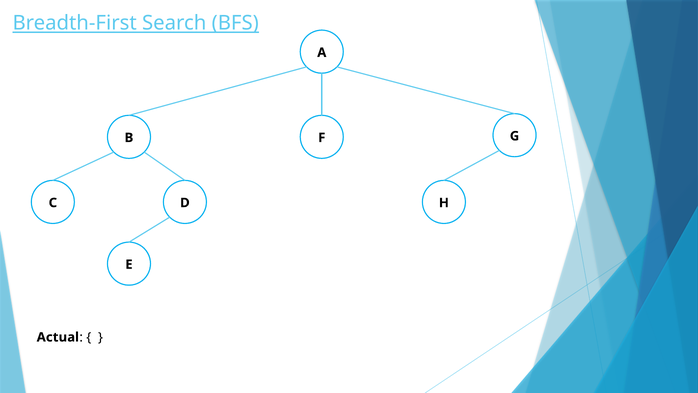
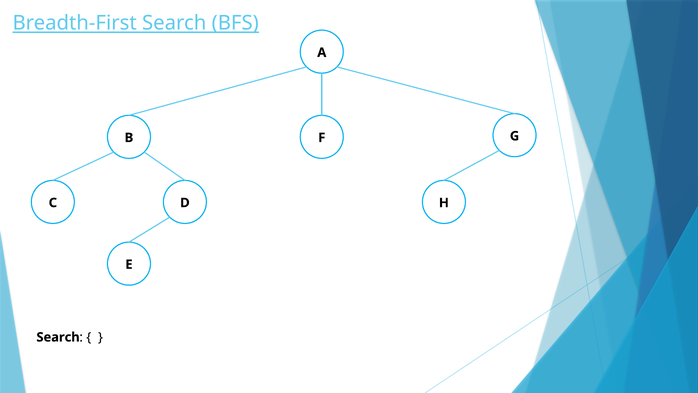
Actual: Actual -> Search (58, 337)
